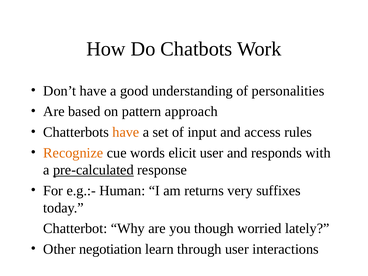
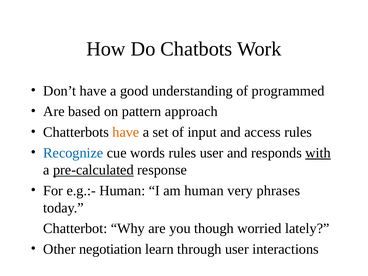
personalities: personalities -> programmed (288, 91)
Recognize colour: orange -> blue (73, 153)
words elicit: elicit -> rules (182, 153)
with underline: none -> present (318, 153)
am returns: returns -> human (204, 191)
suffixes: suffixes -> phrases (278, 191)
